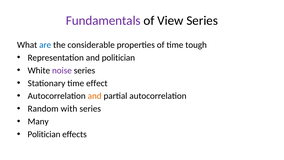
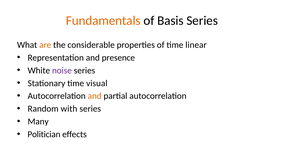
Fundamentals colour: purple -> orange (103, 21)
View: View -> Basis (170, 21)
are colour: blue -> orange (45, 45)
tough: tough -> linear (196, 45)
and politician: politician -> presence (118, 58)
effect: effect -> visual (97, 83)
